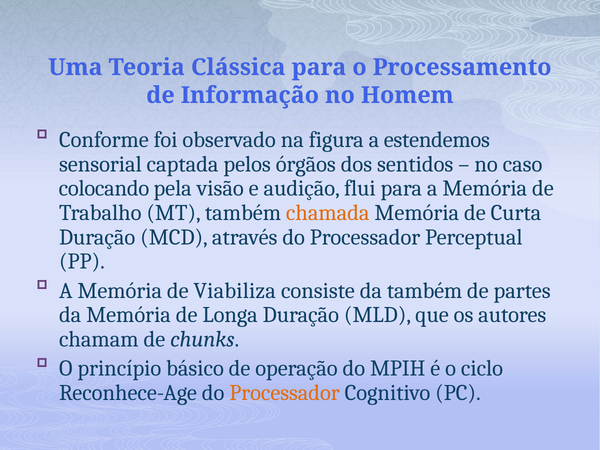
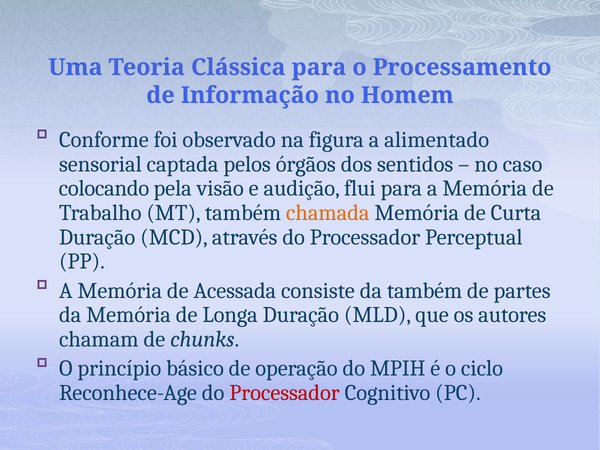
estendemos: estendemos -> alimentado (437, 140)
Viabiliza: Viabiliza -> Acessada (235, 291)
Processador colour: orange -> red (285, 393)
